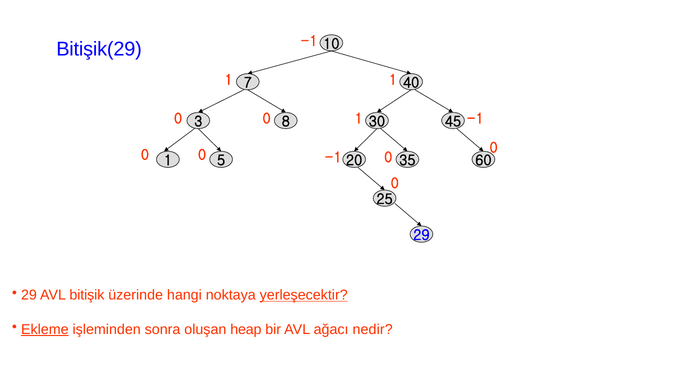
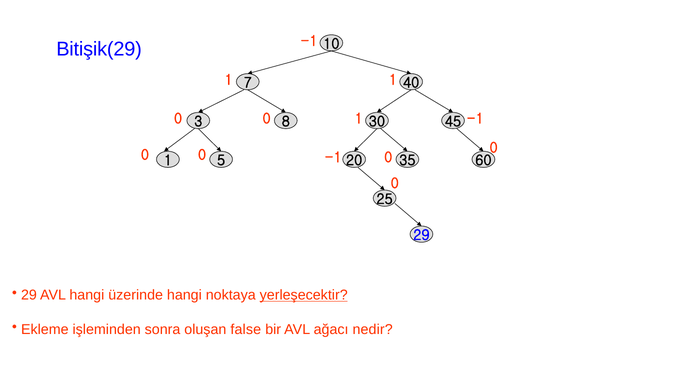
AVL bitişik: bitişik -> hangi (87, 295)
Ekleme underline: present -> none (45, 329)
heap: heap -> false (246, 329)
